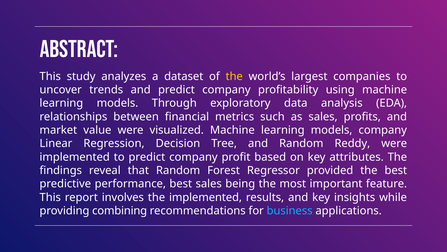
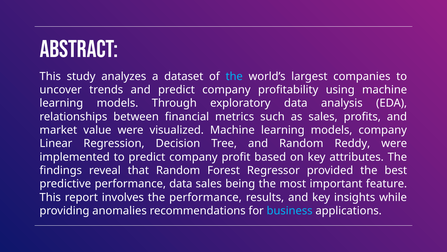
the colour: yellow -> light blue (234, 76)
performance best: best -> data (181, 184)
the implemented: implemented -> performance (205, 197)
combining: combining -> anomalies (120, 210)
